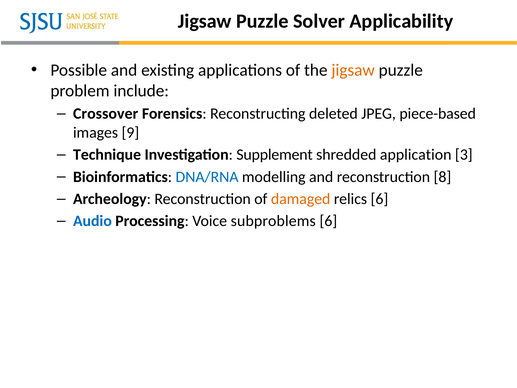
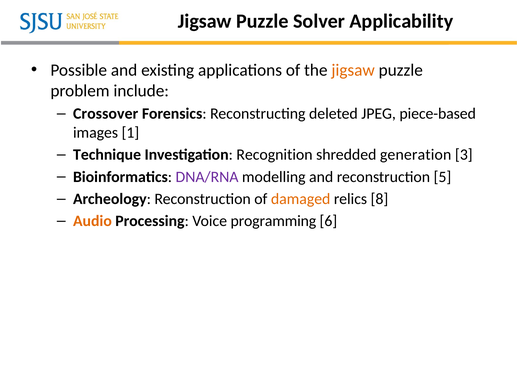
9: 9 -> 1 (130, 133)
Supplement: Supplement -> Recognition (274, 155)
application: application -> generation (416, 155)
DNA/RNA colour: blue -> purple (207, 177)
8: 8 -> 5 (442, 177)
relics 6: 6 -> 8 (379, 199)
Audio colour: blue -> orange (92, 221)
subproblems: subproblems -> programming (273, 221)
